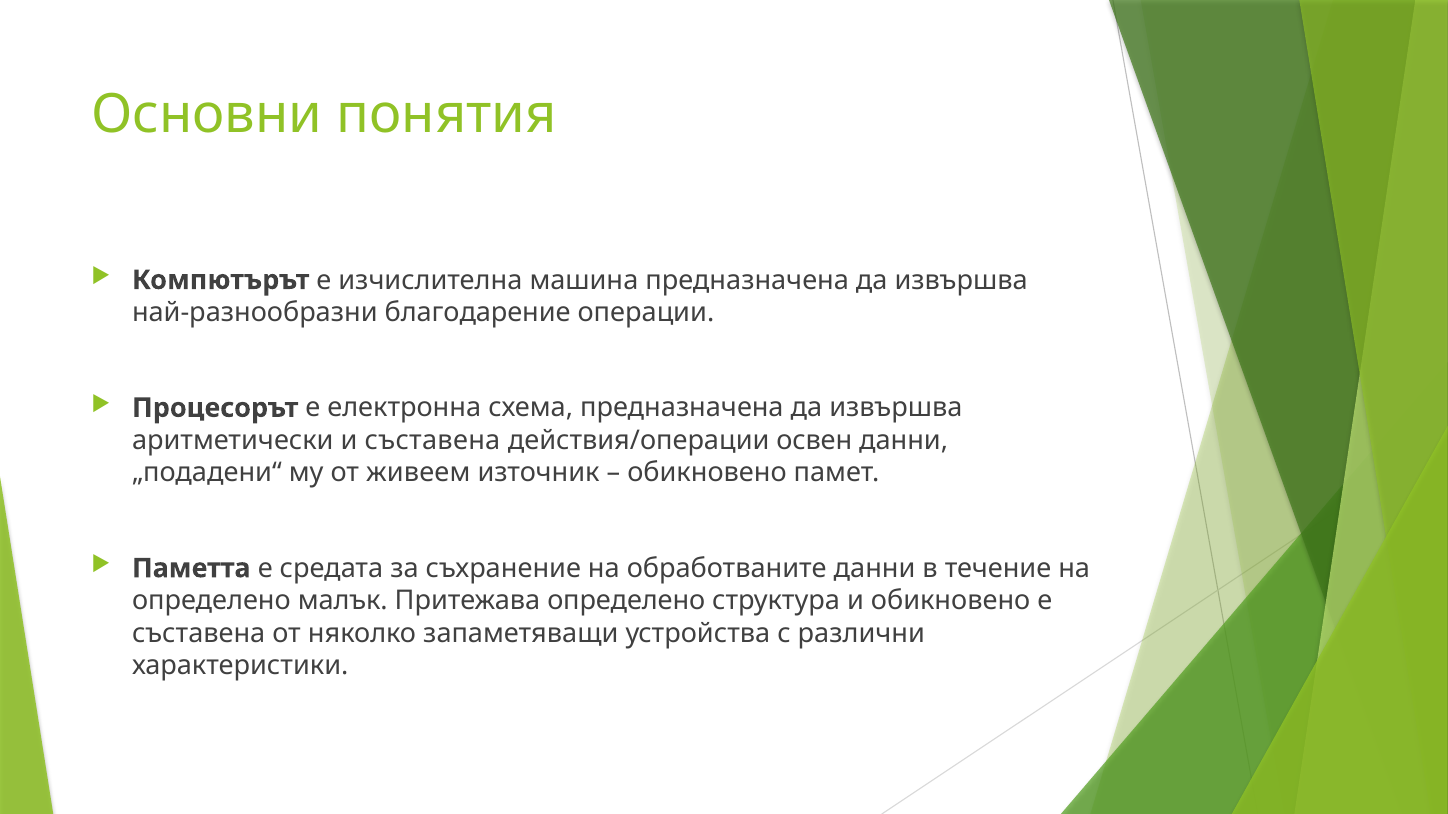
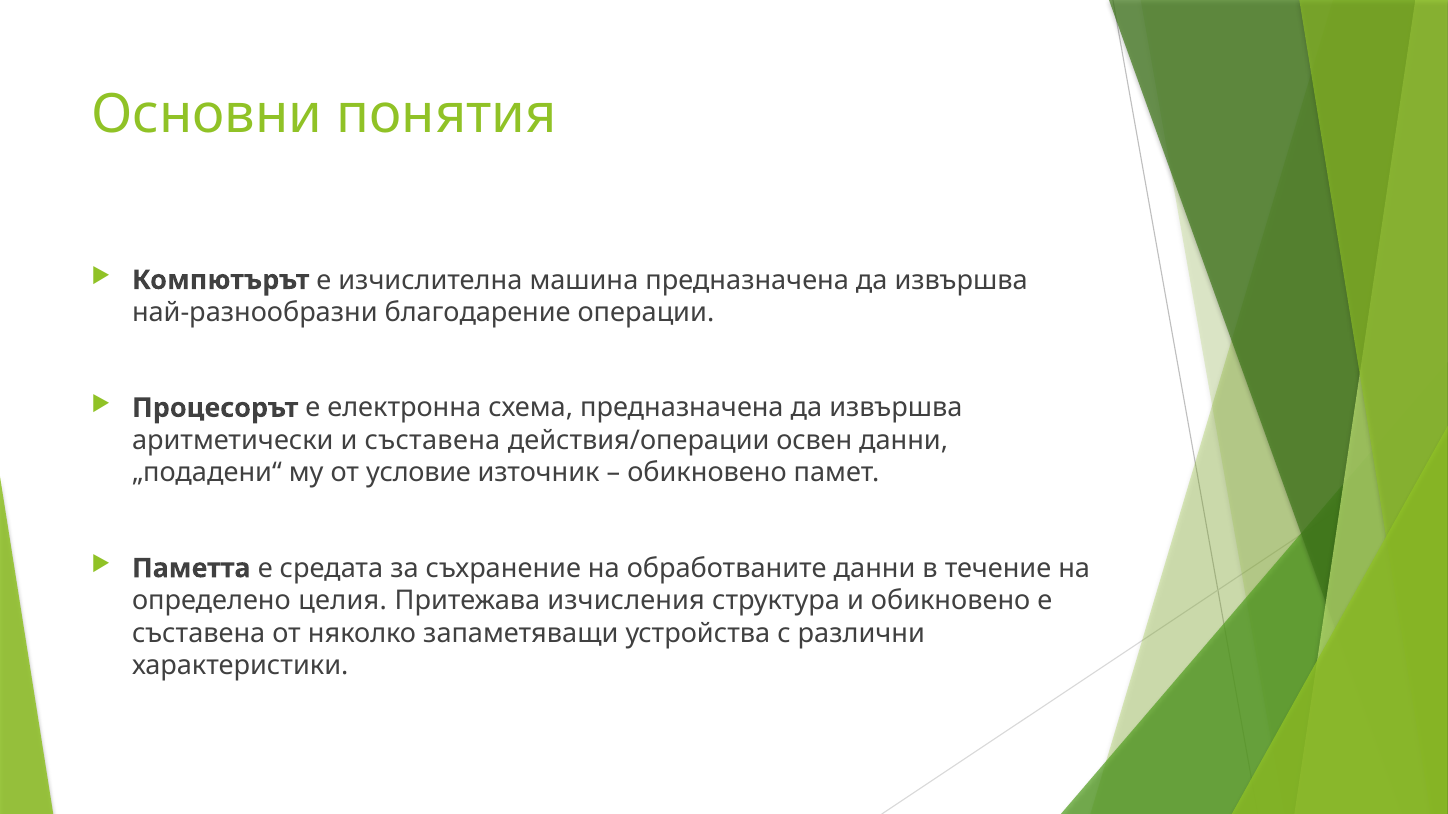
живеем: живеем -> условие (418, 473)
малък: малък -> целия (343, 601)
Притежава определено: определено -> изчисления (626, 601)
